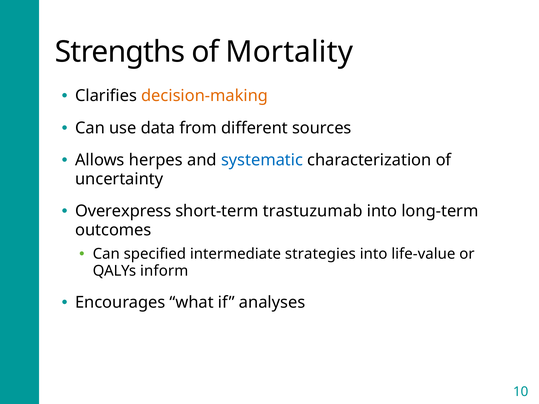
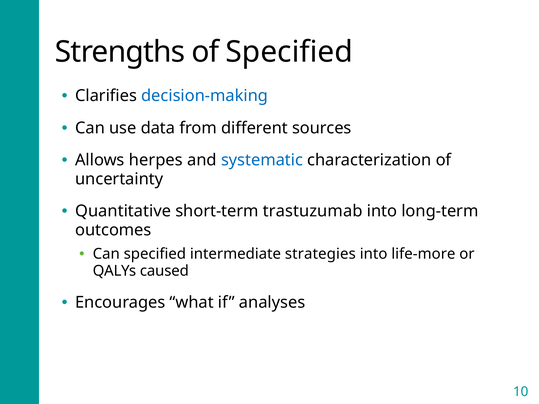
of Mortality: Mortality -> Specified (289, 52)
decision-making colour: orange -> blue (205, 96)
Overexpress: Overexpress -> Quantitative (123, 211)
life-value: life-value -> life-more (423, 254)
inform: inform -> caused (164, 271)
